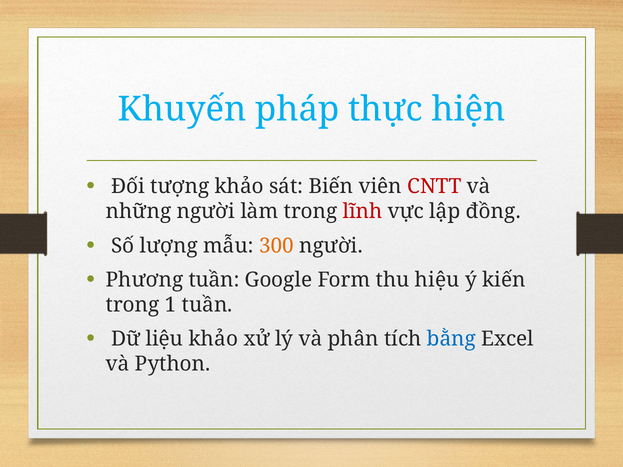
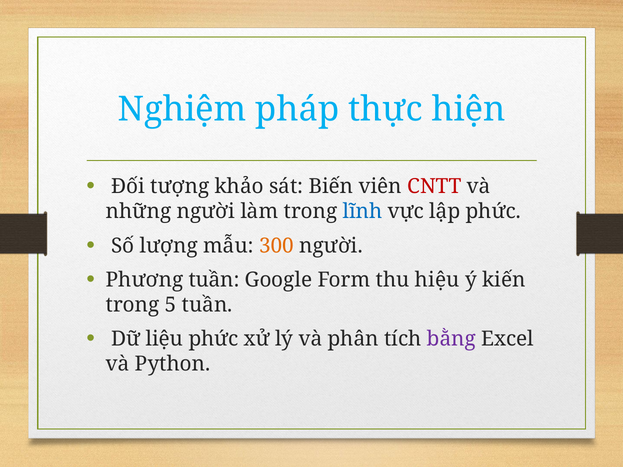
Khuyến: Khuyến -> Nghiệm (182, 109)
lĩnh colour: red -> blue (363, 212)
lập đồng: đồng -> phức (493, 212)
1: 1 -> 5 (171, 305)
liệu khảo: khảo -> phức (213, 339)
bằng colour: blue -> purple (451, 339)
